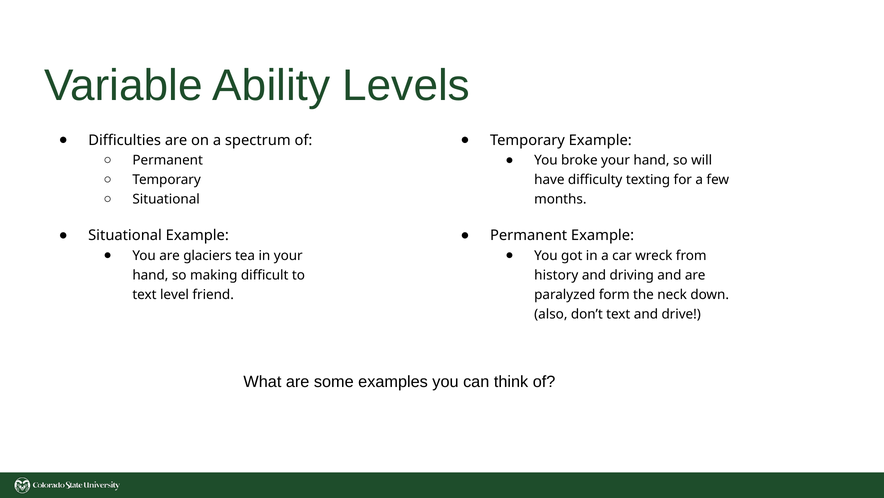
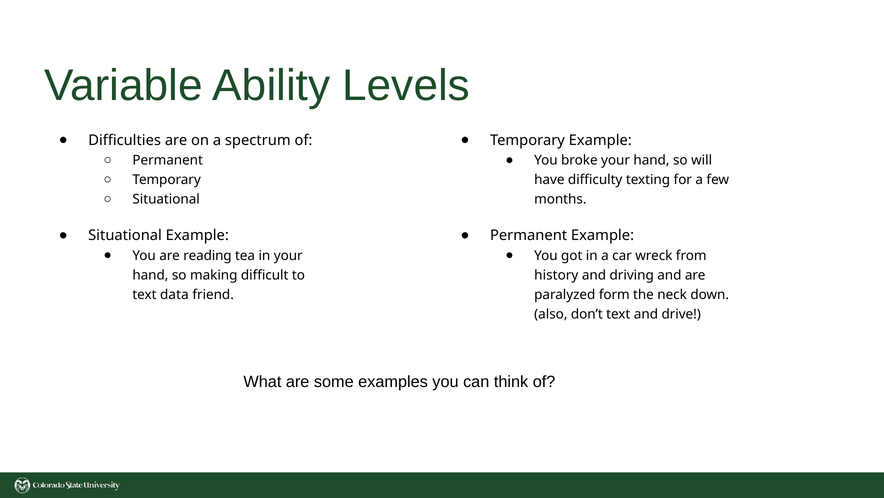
glaciers: glaciers -> reading (207, 255)
level: level -> data (174, 294)
